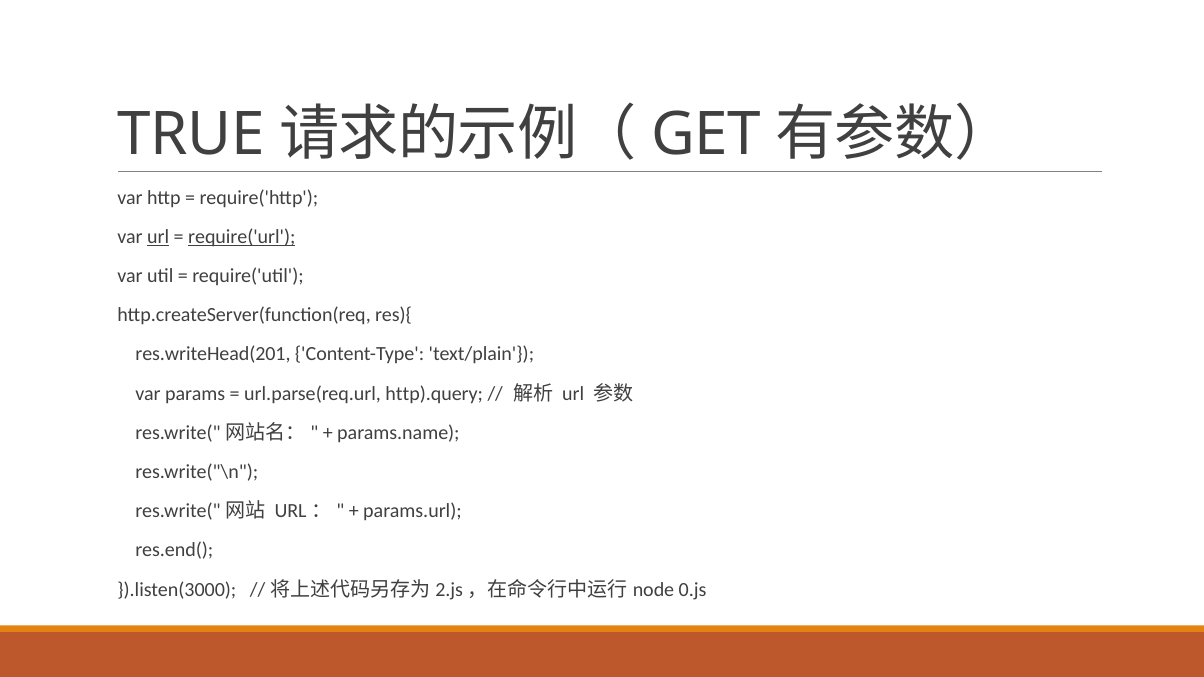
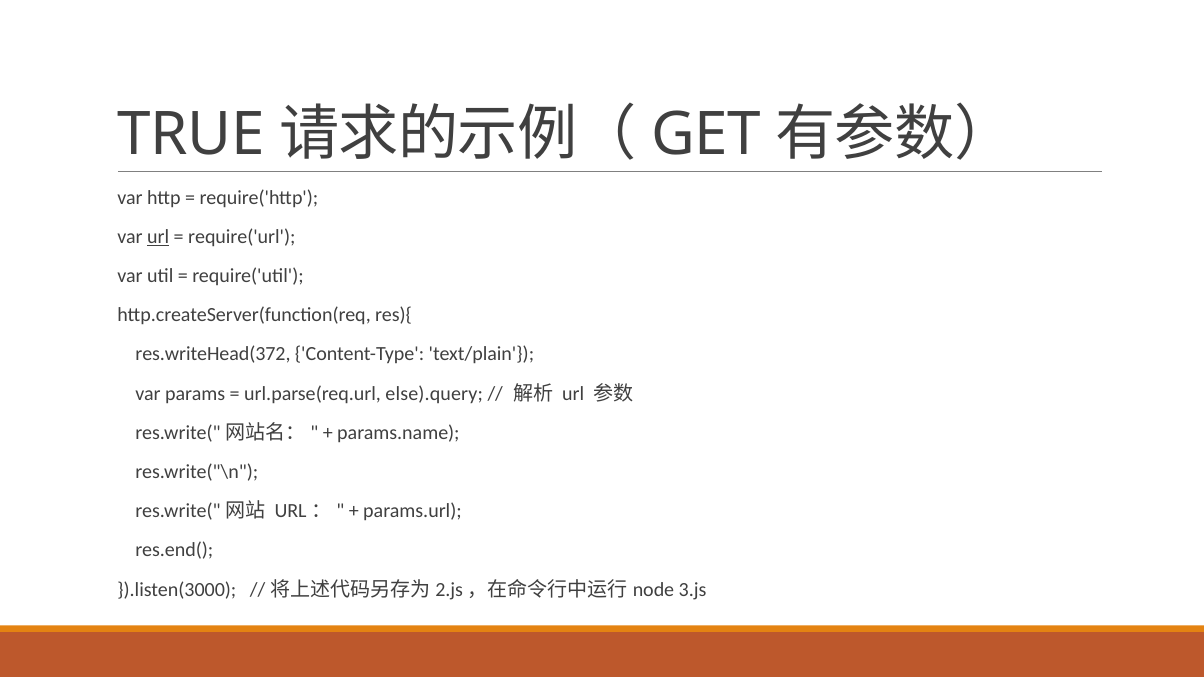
require('url underline: present -> none (242, 237)
res.writeHead(201: res.writeHead(201 -> res.writeHead(372 (213, 354)
http).query: http).query -> else).query (434, 394)
0.js: 0.js -> 3.js (693, 590)
